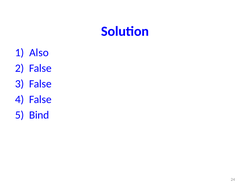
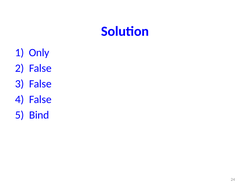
Also: Also -> Only (39, 52)
